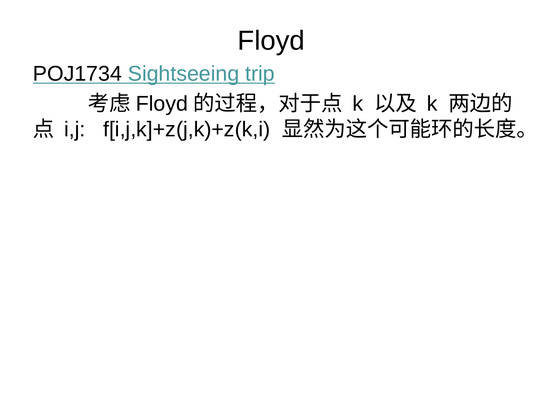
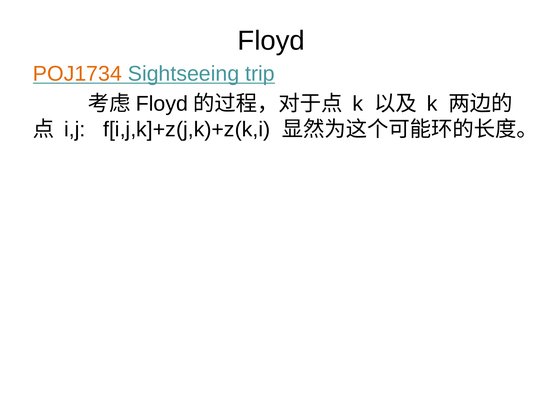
POJ1734 colour: black -> orange (77, 74)
